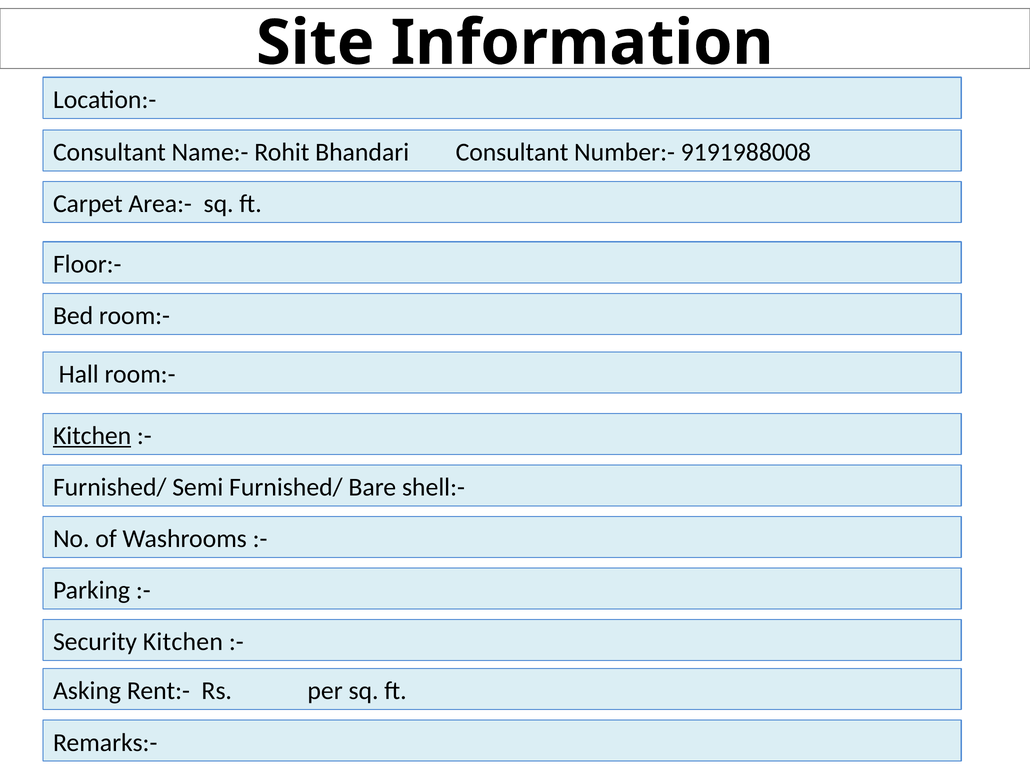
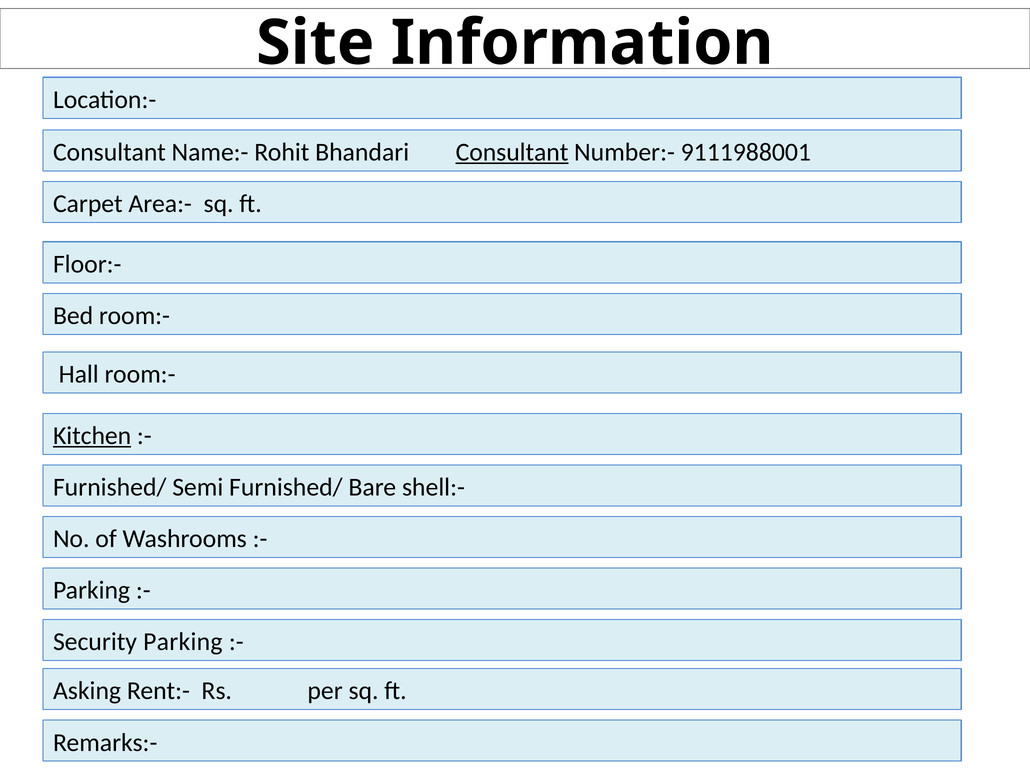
Consultant underline: none -> present (512, 152)
9191988008: 9191988008 -> 9111988001 (746, 152)
Security Kitchen: Kitchen -> Parking (183, 642)
